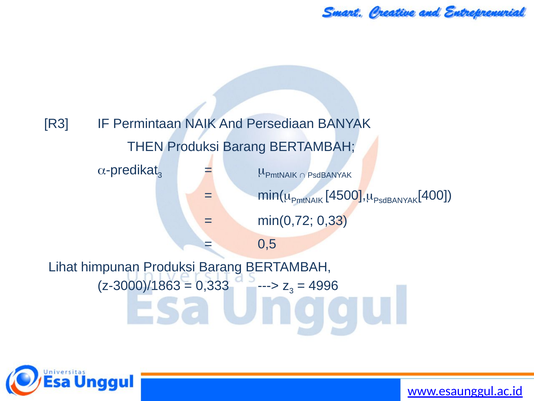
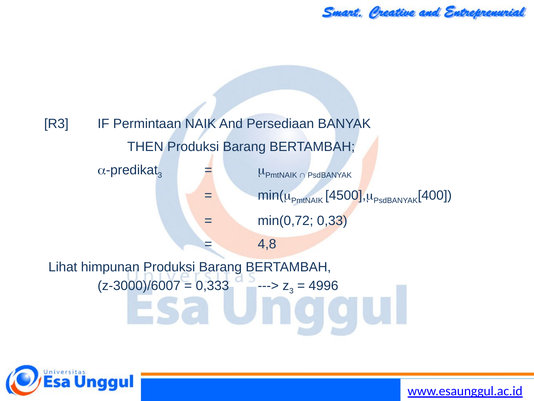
0,5: 0,5 -> 4,8 (267, 244)
z-3000)/1863: z-3000)/1863 -> z-3000)/6007 (139, 285)
